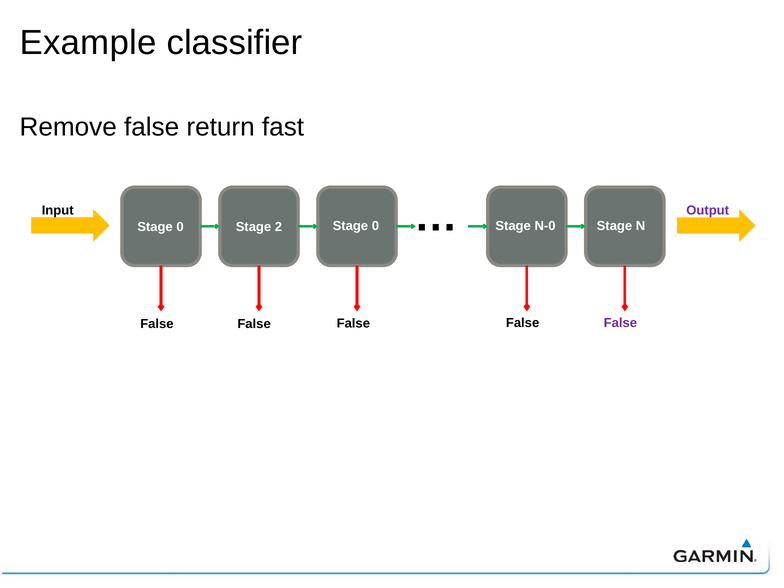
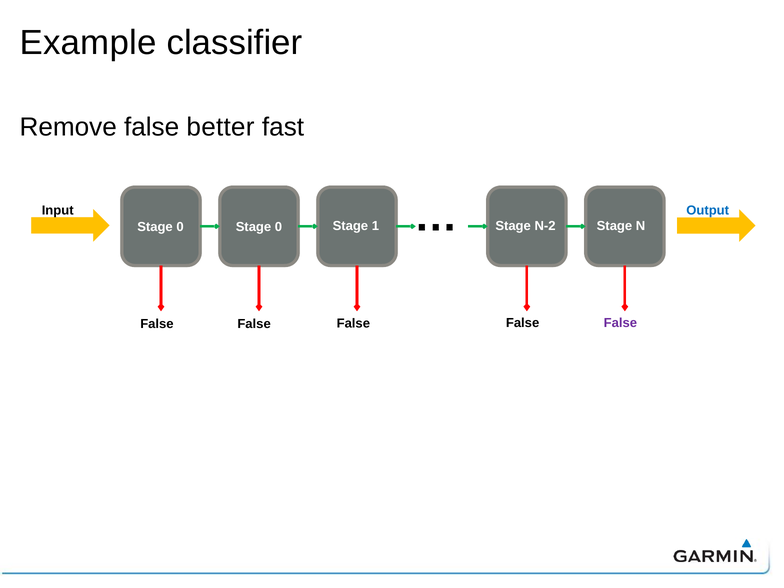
return: return -> better (220, 127)
Output colour: purple -> blue (708, 210)
0 Stage 2: 2 -> 0 (279, 227)
0: 0 -> 1 (375, 226)
N-0: N-0 -> N-2 (545, 226)
